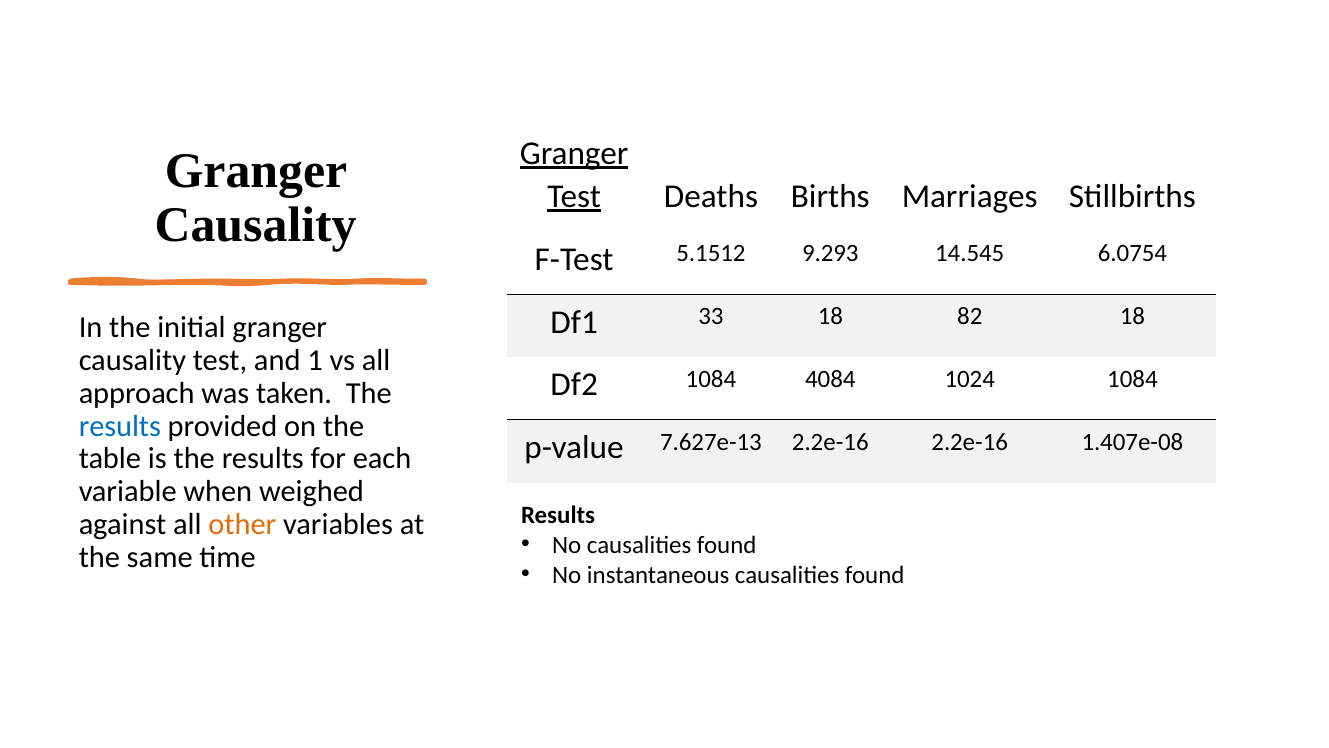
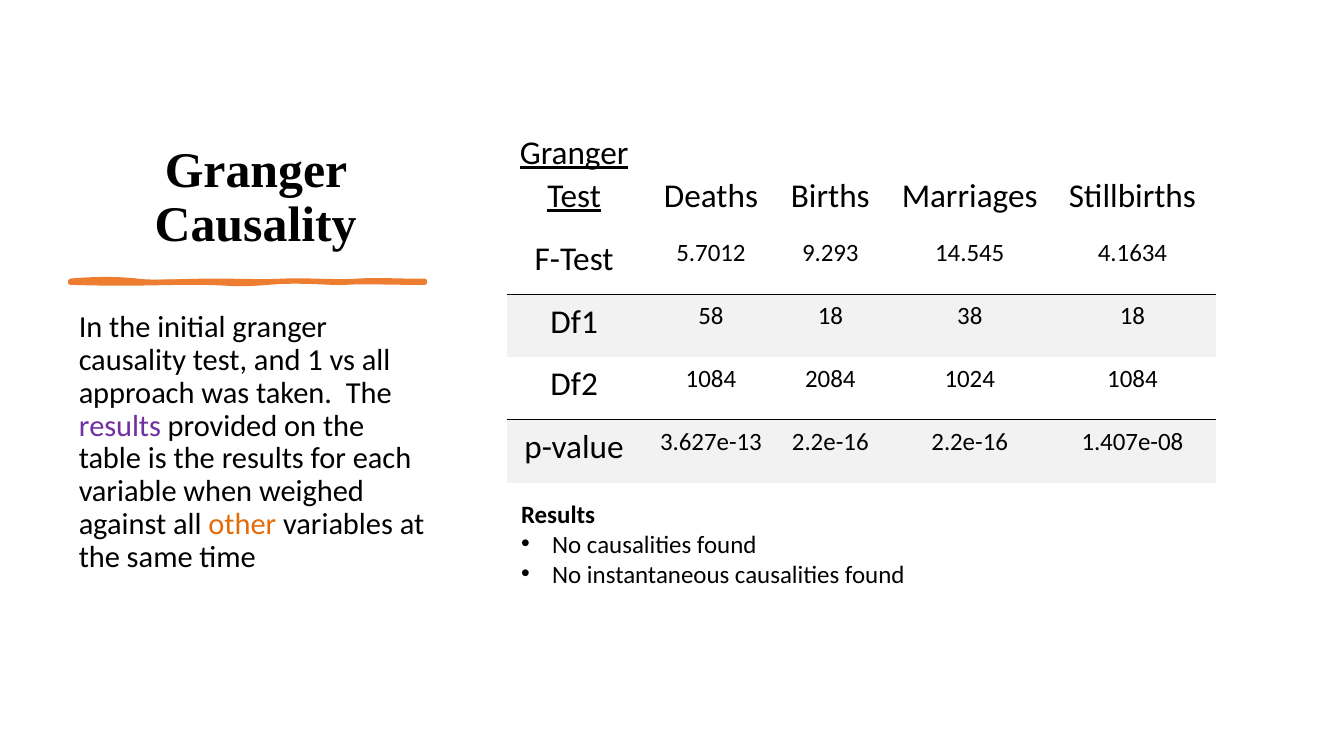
5.1512: 5.1512 -> 5.7012 (711, 253)
6.0754: 6.0754 -> 4.1634 (1132, 253)
33: 33 -> 58 (711, 316)
82: 82 -> 38 (970, 316)
4084: 4084 -> 2084 (830, 379)
results colour: blue -> purple (120, 426)
7.627e-13: 7.627e-13 -> 3.627e-13 (711, 442)
